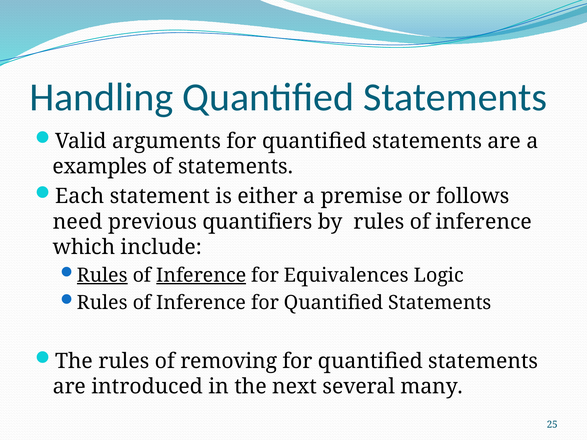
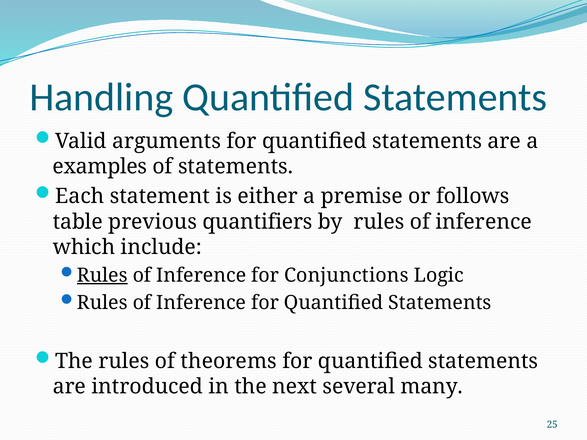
need: need -> table (78, 222)
Inference underline: present -> none (201, 275)
Equivalences: Equivalences -> Conjunctions (346, 275)
removing: removing -> theorems (229, 361)
